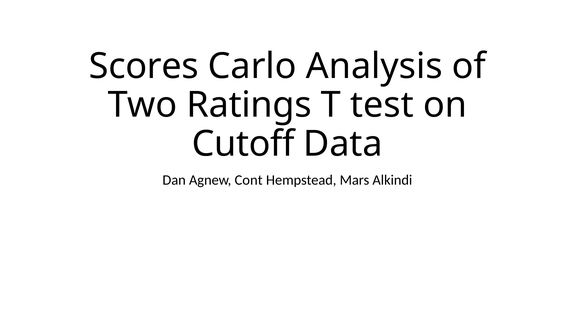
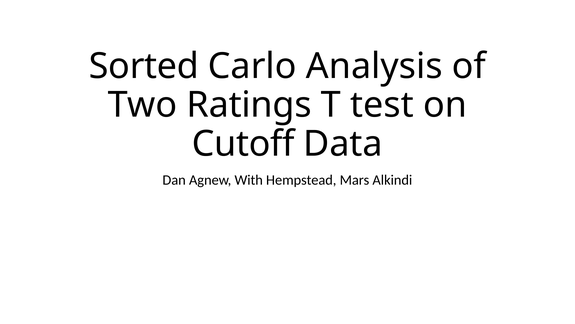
Scores: Scores -> Sorted (144, 66)
Cont: Cont -> With (249, 180)
